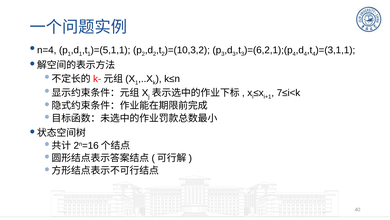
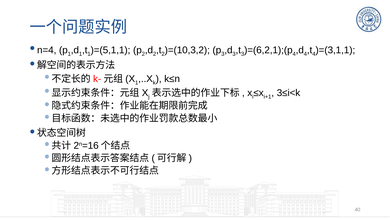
7≤i<k: 7≤i<k -> 3≤i<k (289, 93)
